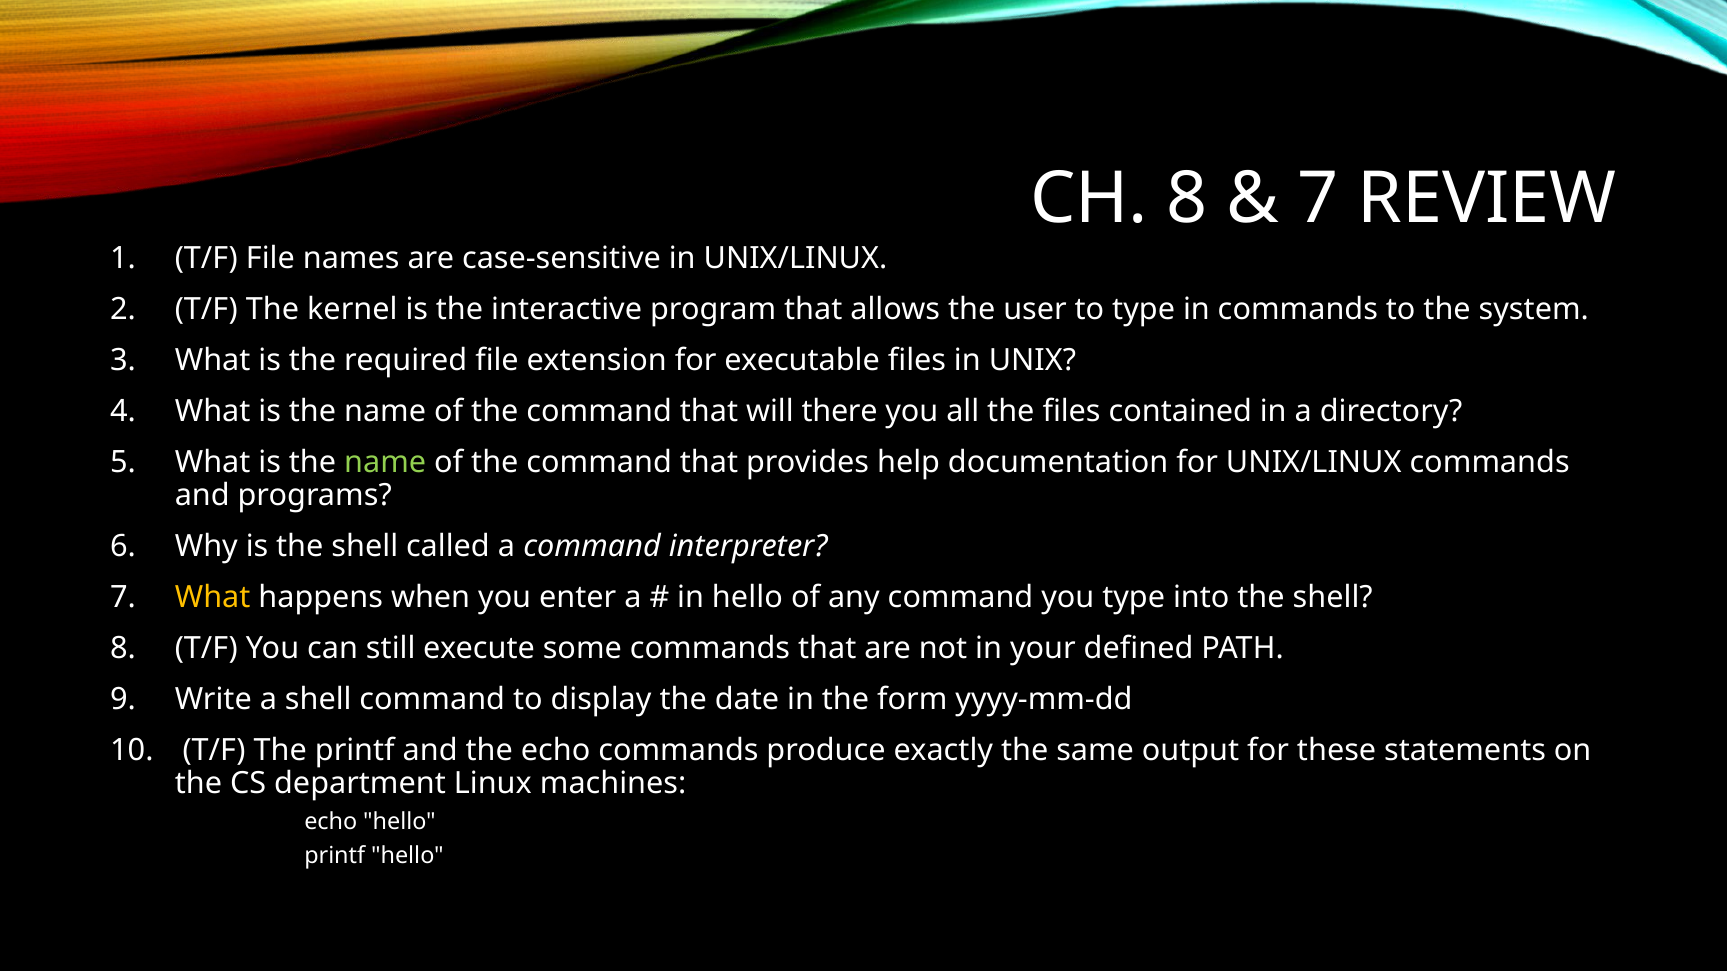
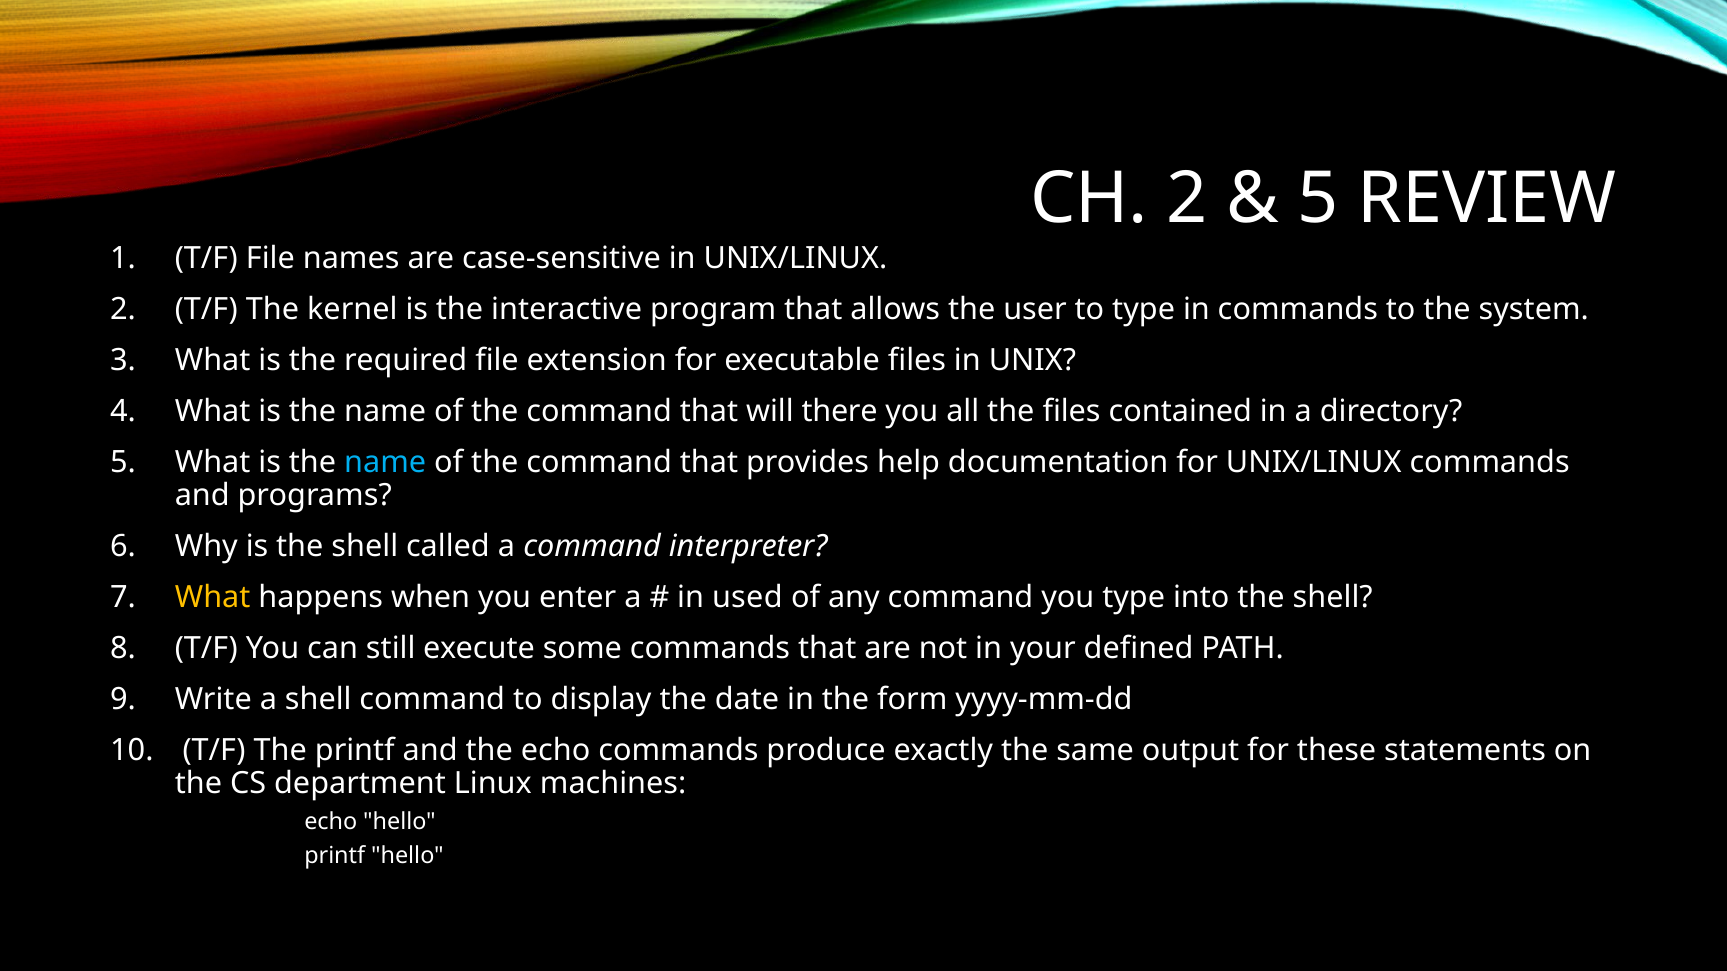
CH 8: 8 -> 2 (1187, 199)
7: 7 -> 5 (1318, 199)
name colour: light green -> light blue (385, 463)
in hello: hello -> used (747, 598)
